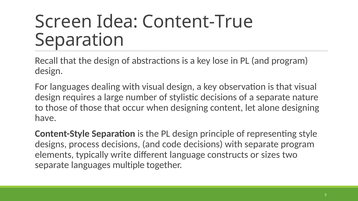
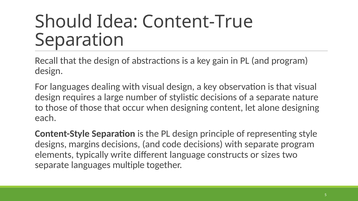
Screen: Screen -> Should (64, 22)
lose: lose -> gain (220, 61)
have: have -> each (46, 118)
process: process -> margins (84, 144)
